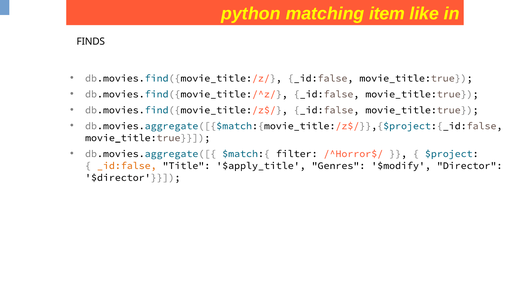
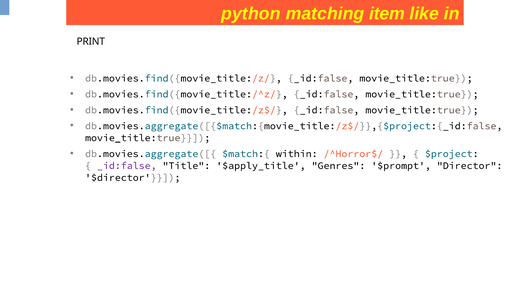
FINDS: FINDS -> PRINT (91, 42)
filter: filter -> within (297, 154)
_id:false colour: orange -> purple (127, 166)
$modify: $modify -> $prompt (401, 166)
